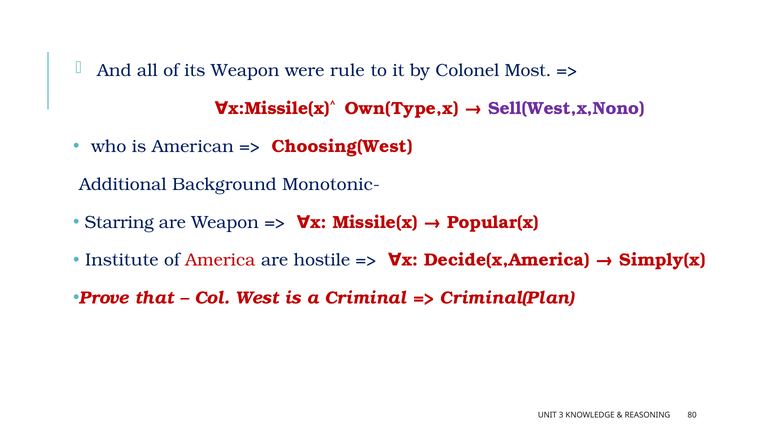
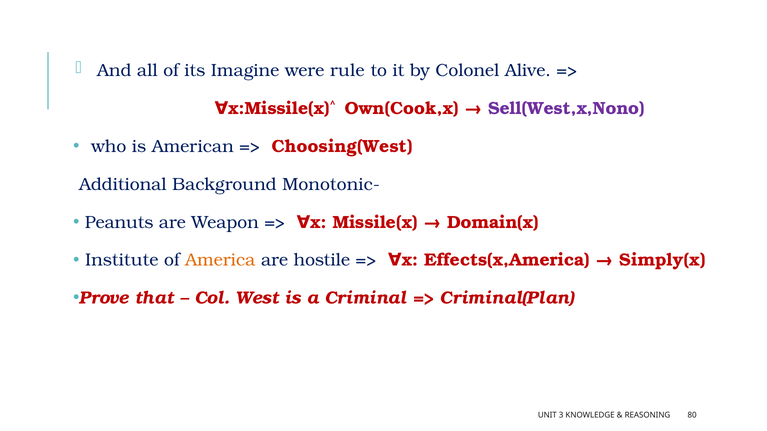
its Weapon: Weapon -> Imagine (245, 71)
Most: Most -> Alive (528, 71)
Own(Type,x: Own(Type,x -> Own(Cook,x (402, 109)
Starring: Starring -> Peanuts (119, 222)
Popular(x: Popular(x -> Domain(x (493, 222)
America colour: red -> orange (220, 260)
Decide(x,America: Decide(x,America -> Effects(x,America (507, 260)
